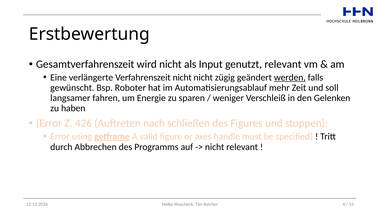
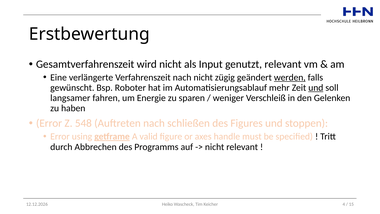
Verfahrenszeit nicht: nicht -> nach (182, 77)
und underline: none -> present (316, 88)
426: 426 -> 548 (83, 123)
